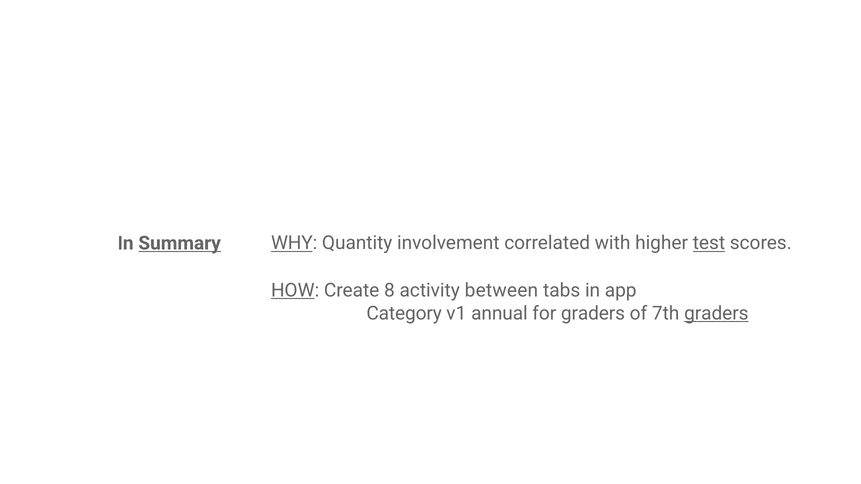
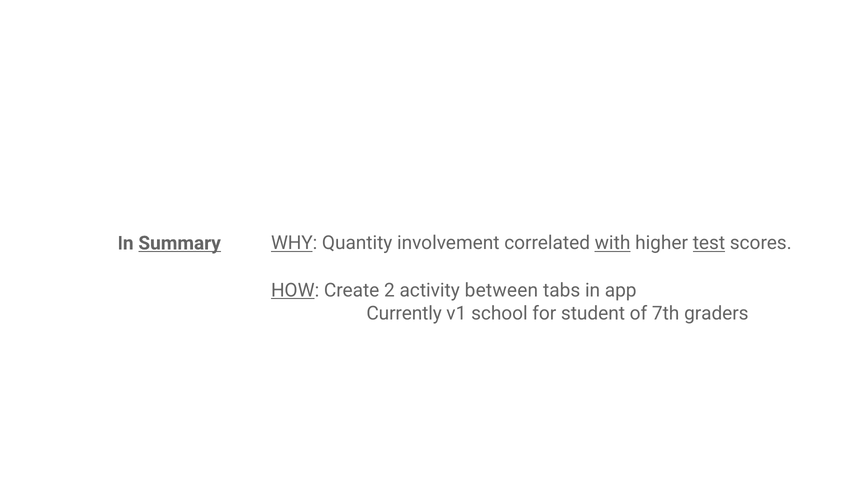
with underline: none -> present (613, 243)
8: 8 -> 2 (389, 291)
Category: Category -> Currently (404, 314)
annual: annual -> school (499, 314)
for graders: graders -> student (593, 314)
graders underline: present -> none (716, 314)
